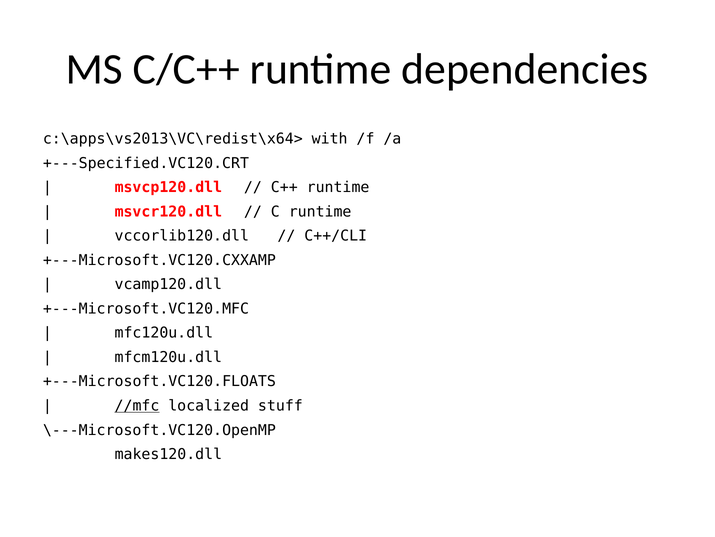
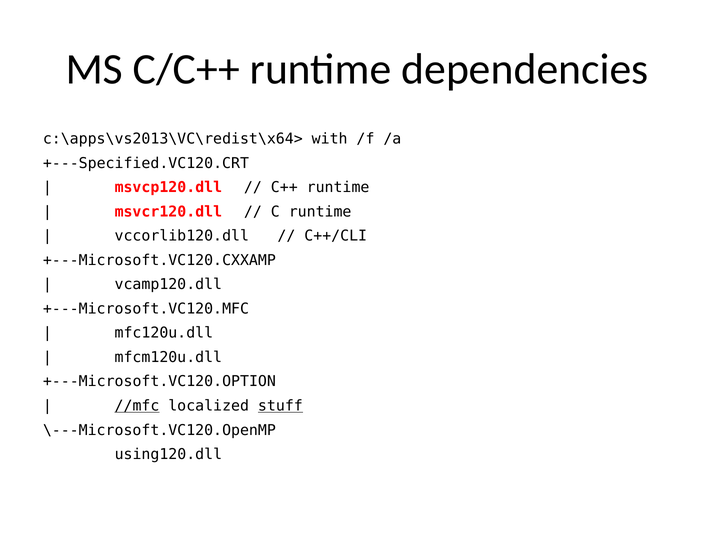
+---Microsoft.VC120.FLOATS: +---Microsoft.VC120.FLOATS -> +---Microsoft.VC120.OPTION (159, 381)
stuff underline: none -> present (280, 405)
makes120.dll: makes120.dll -> using120.dll (168, 454)
